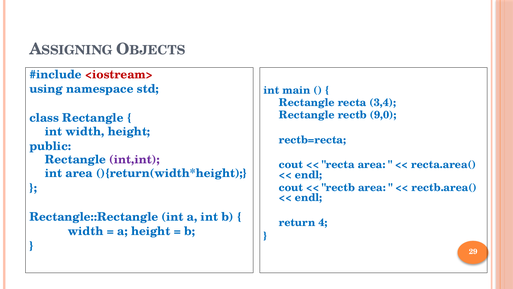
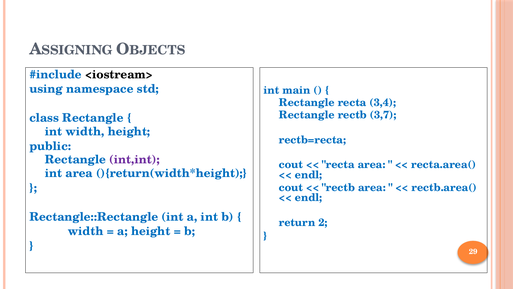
<iostream> colour: red -> black (119, 74)
9,0: 9,0 -> 3,7 (383, 115)
4: 4 -> 2 (323, 222)
